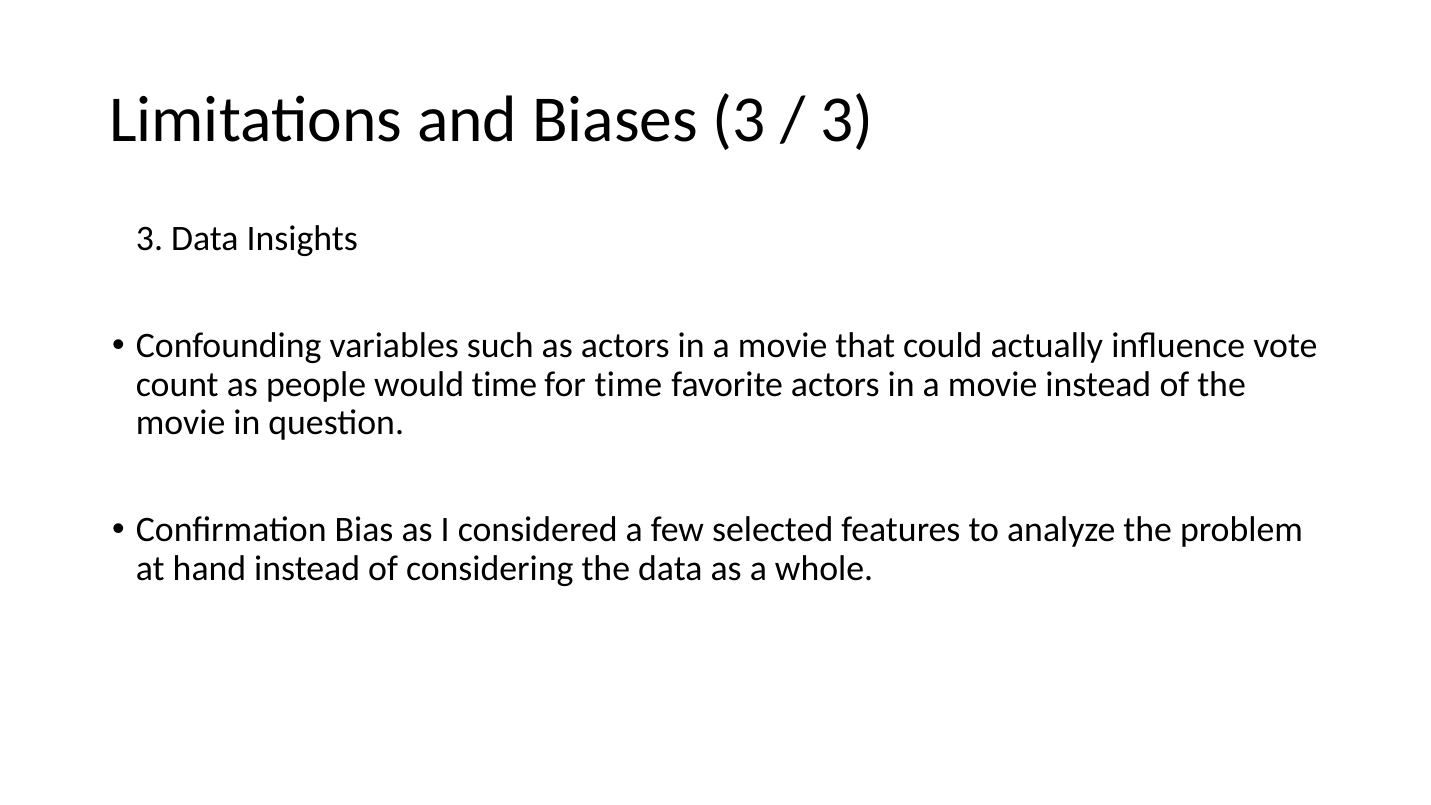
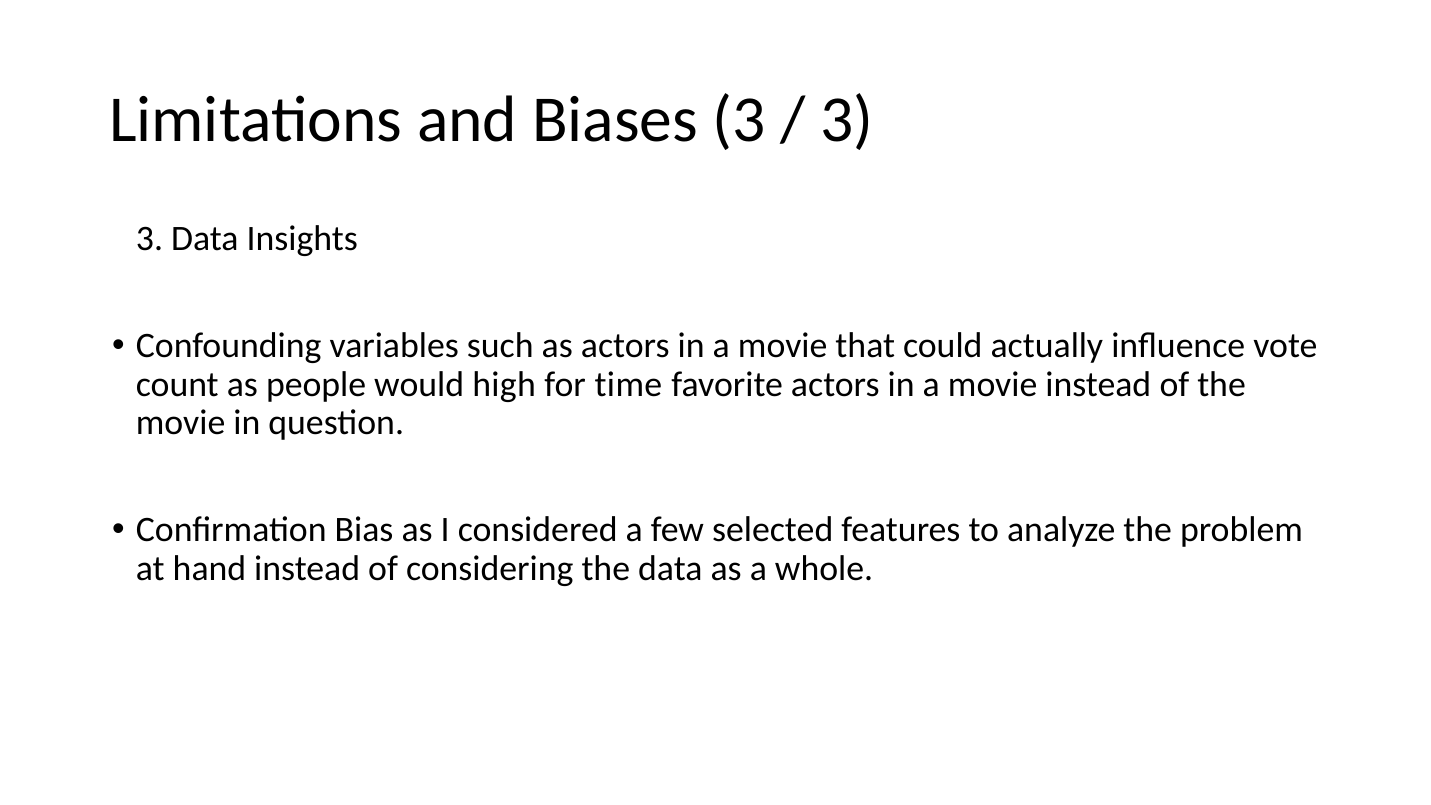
would time: time -> high (504, 384)
